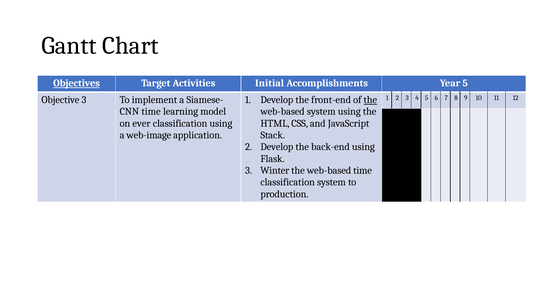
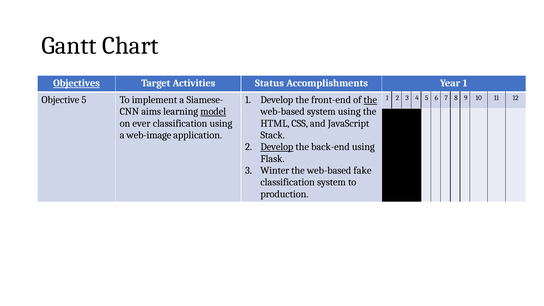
Initial: Initial -> Status (269, 83)
Year 5: 5 -> 1 (465, 83)
Objective 3: 3 -> 5 (84, 100)
time: time -> aims (151, 112)
model underline: none -> present (213, 112)
Develop underline: none -> present (277, 147)
web-based time: time -> fake (362, 170)
